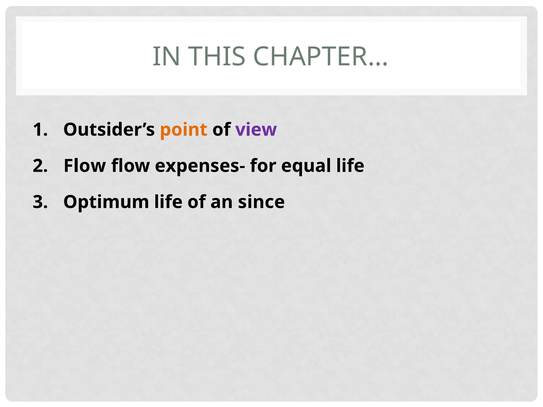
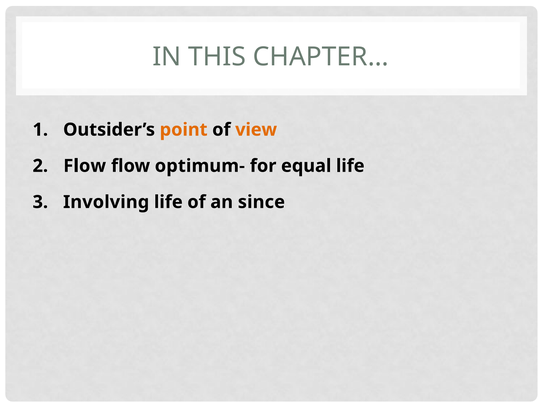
view colour: purple -> orange (256, 130)
expenses-: expenses- -> optimum- (200, 166)
Optimum: Optimum -> Involving (106, 202)
